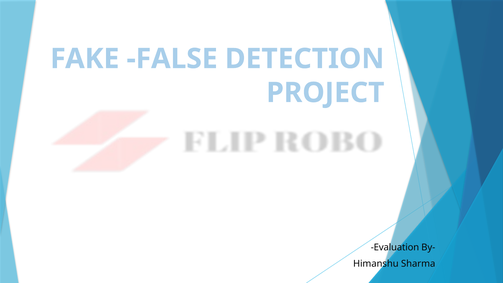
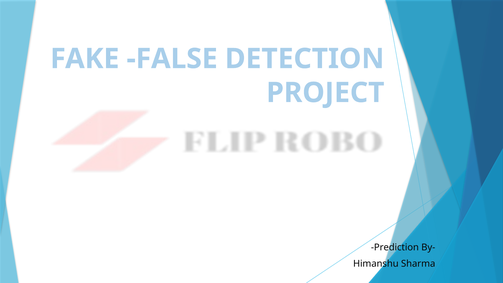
Evaluation: Evaluation -> Prediction (395, 247)
